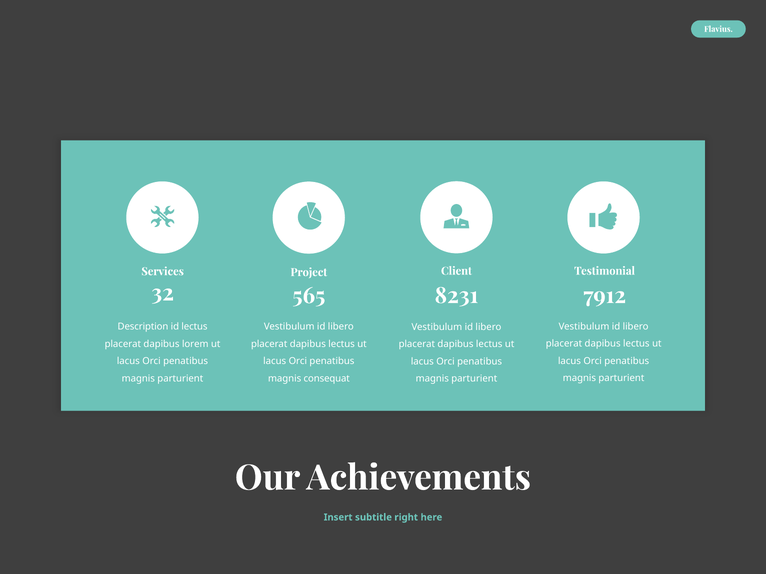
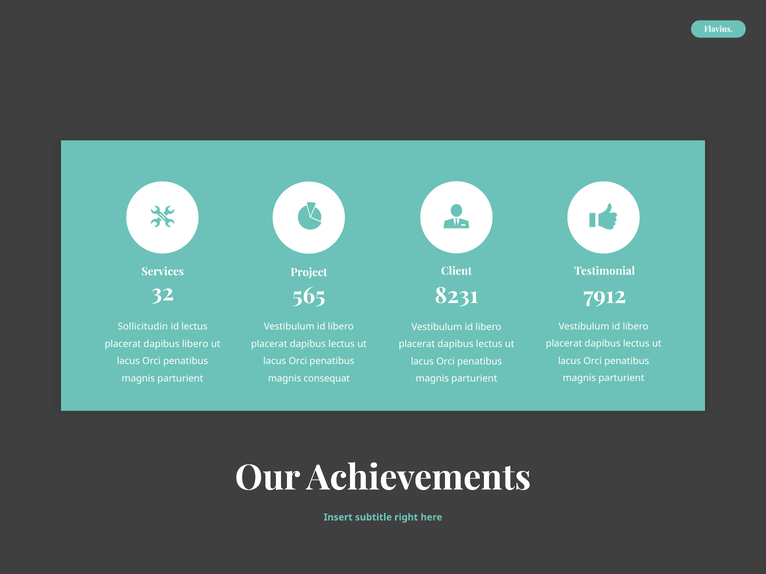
Description: Description -> Sollicitudin (143, 327)
dapibus lorem: lorem -> libero (195, 344)
